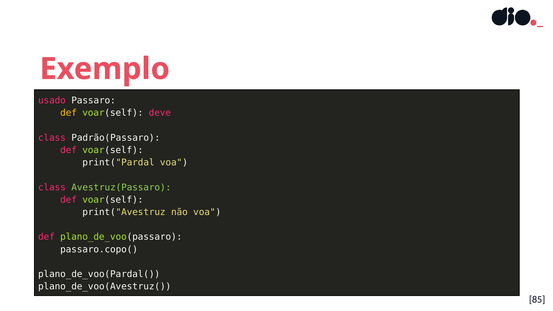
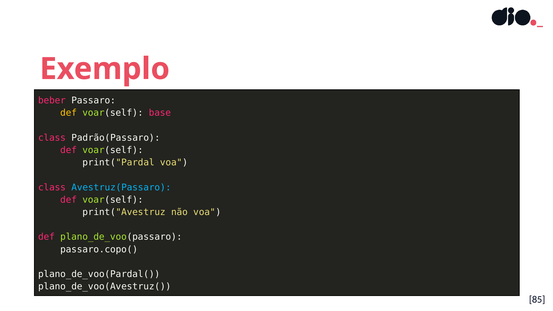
usado: usado -> beber (52, 101)
deve: deve -> base (160, 113)
Avestruz(Passaro colour: light green -> light blue (121, 187)
